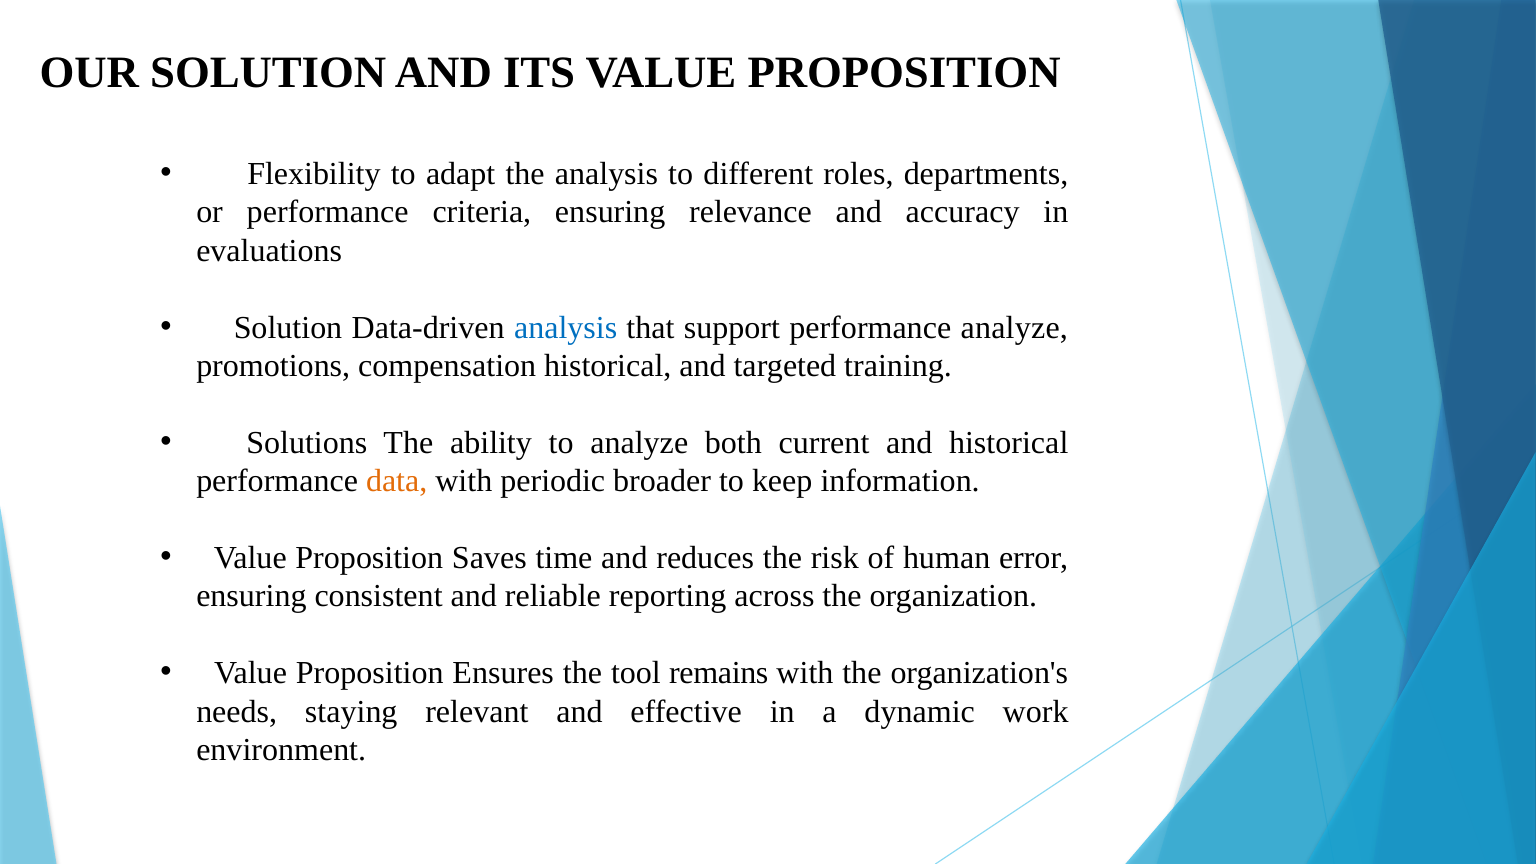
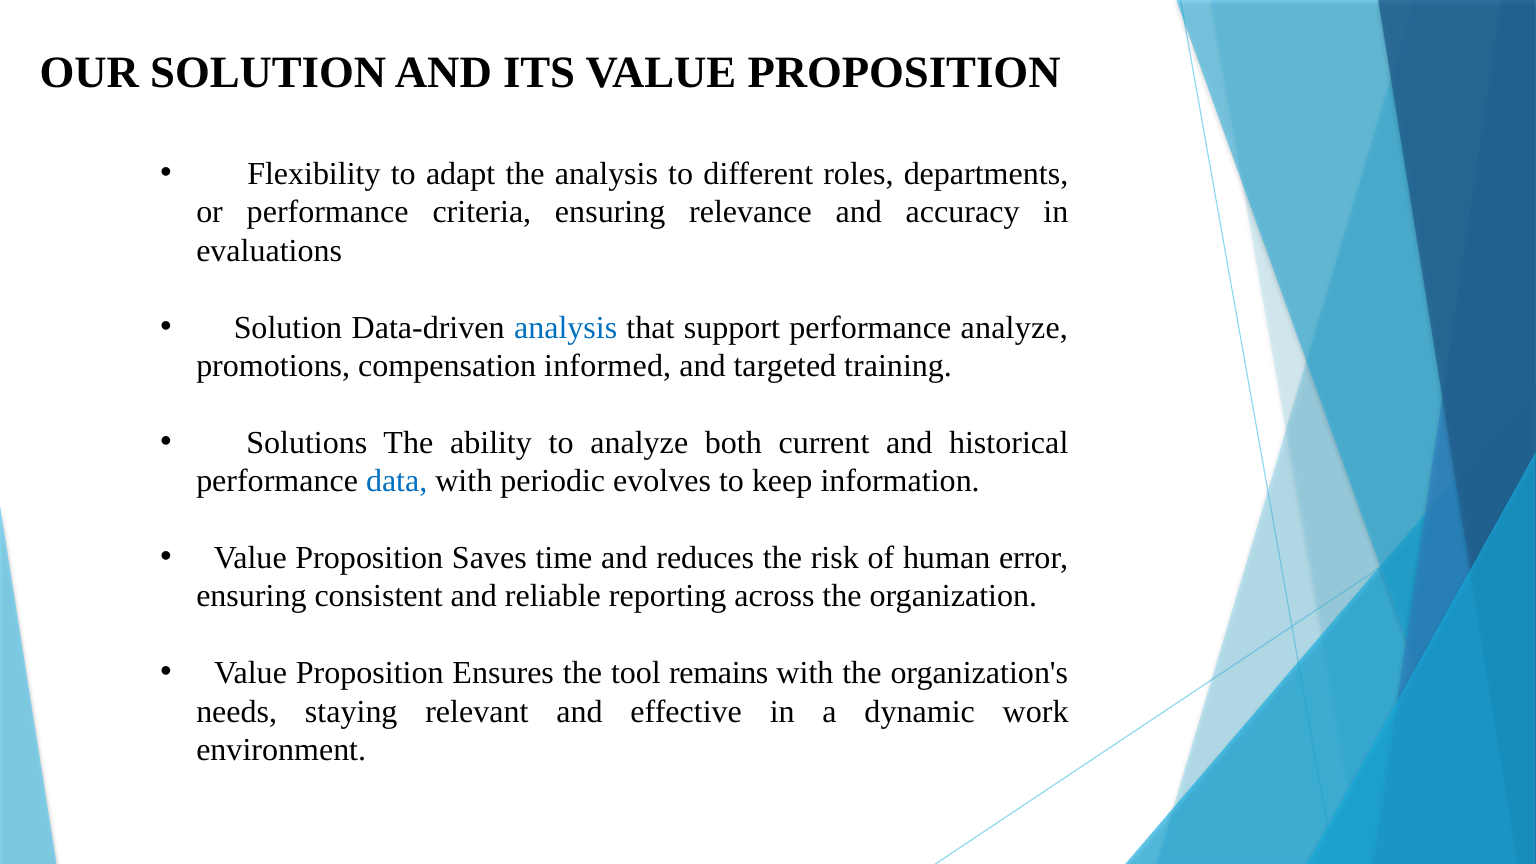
compensation historical: historical -> informed (608, 366)
data colour: orange -> blue (397, 481)
broader: broader -> evolves (662, 481)
